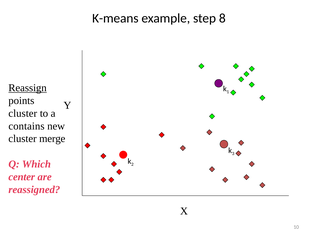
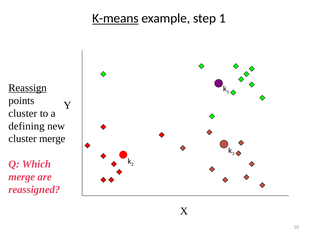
K-means underline: none -> present (115, 18)
step 8: 8 -> 1 (222, 18)
contains: contains -> defining (26, 126)
center: center -> merge (22, 177)
